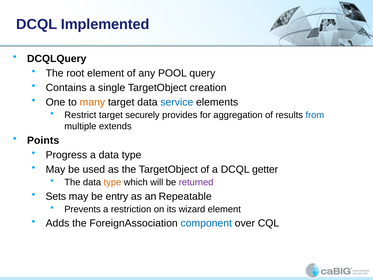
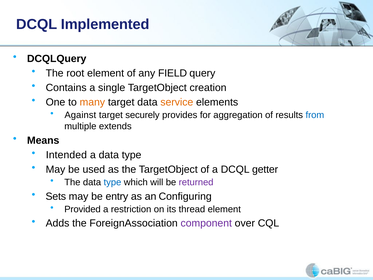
POOL: POOL -> FIELD (173, 73)
service colour: blue -> orange (177, 102)
Restrict: Restrict -> Against (80, 115)
Points: Points -> Means (43, 140)
Progress: Progress -> Intended (66, 155)
type colour: orange -> blue (112, 182)
Repeatable: Repeatable -> Configuring (185, 196)
Prevents: Prevents -> Provided (82, 209)
wizard: wizard -> thread (192, 209)
component colour: blue -> purple (206, 223)
